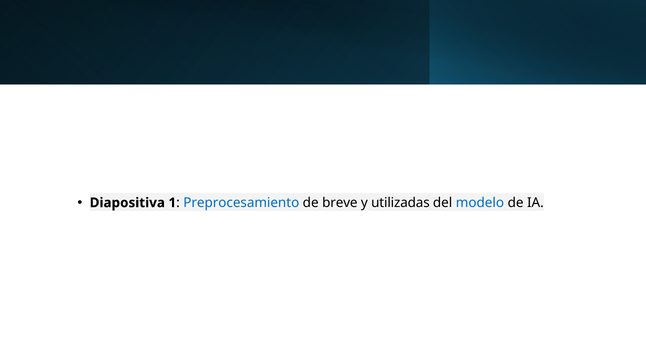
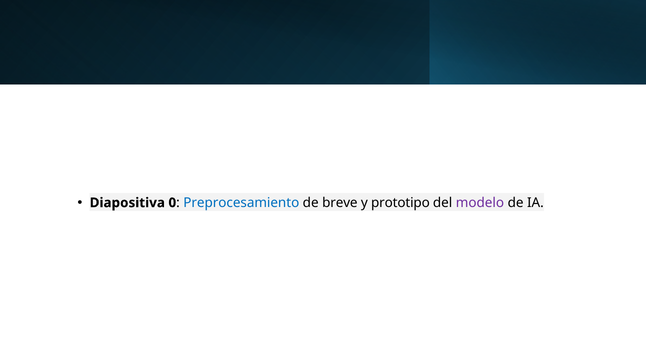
1: 1 -> 0 (172, 202)
utilizadas: utilizadas -> prototipo (400, 202)
modelo colour: blue -> purple (480, 202)
